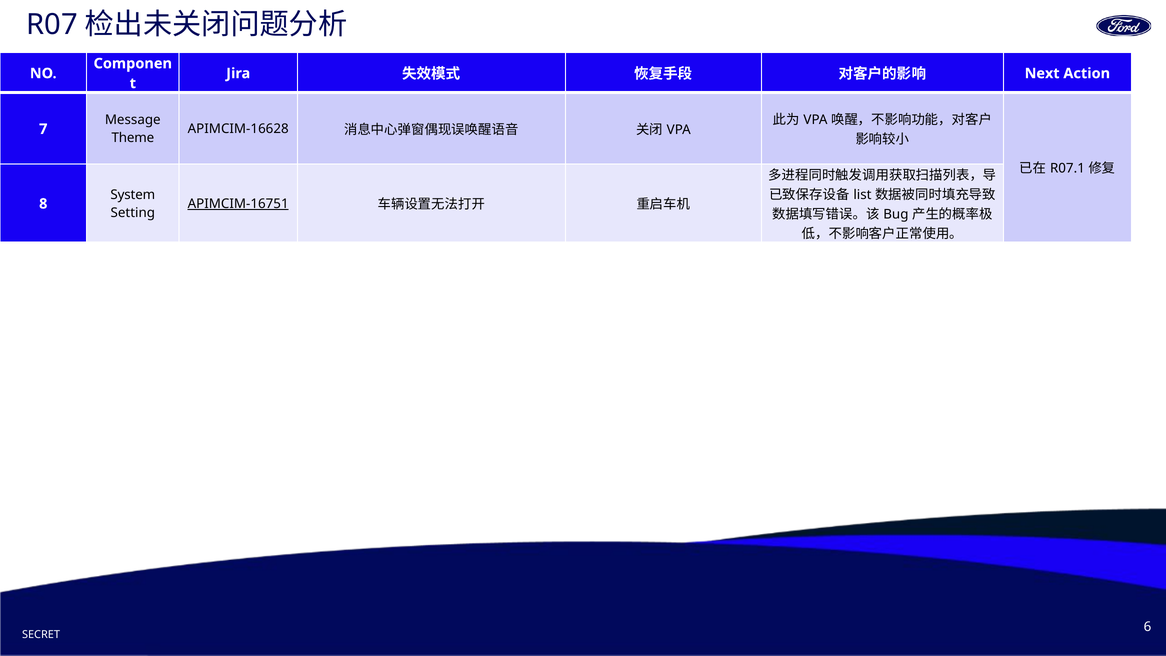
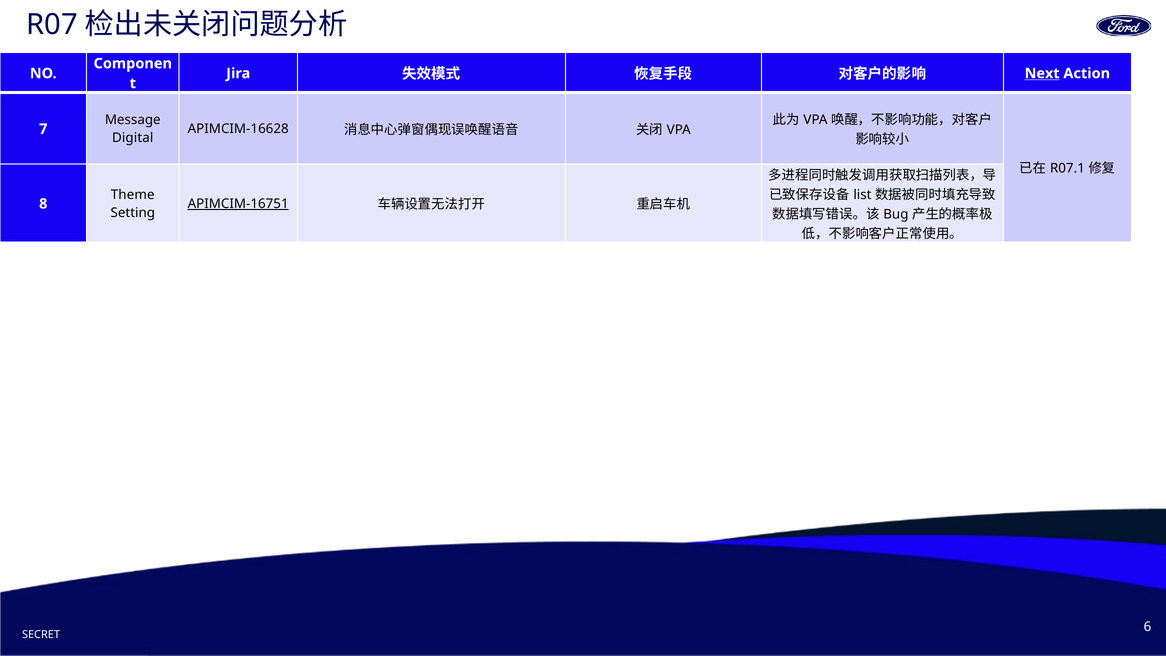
Next underline: none -> present (1042, 73)
Theme: Theme -> Digital (133, 138)
System: System -> Theme (133, 195)
